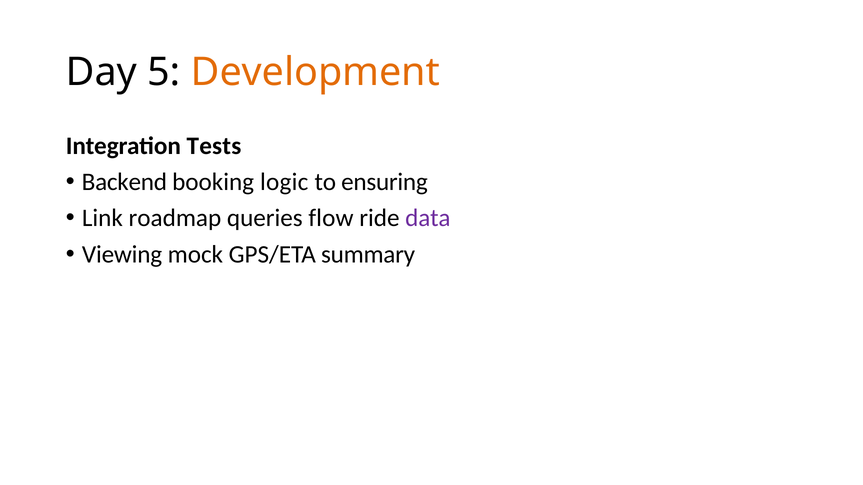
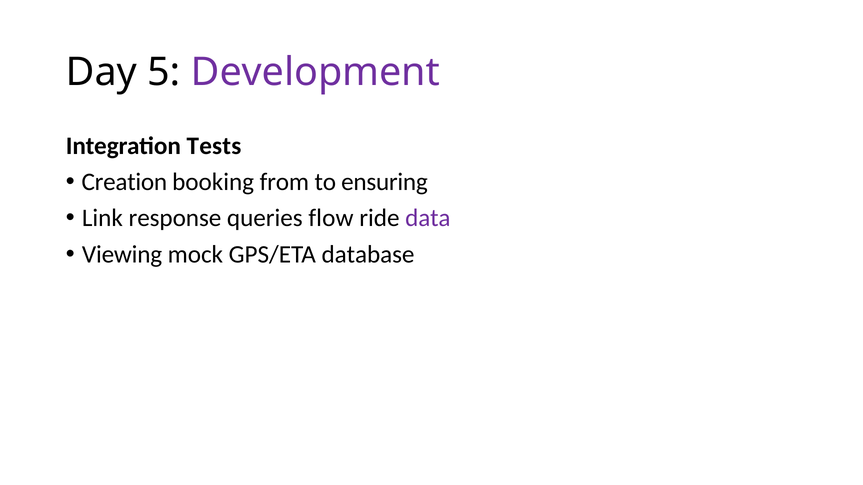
Development colour: orange -> purple (315, 72)
Backend: Backend -> Creation (124, 182)
logic: logic -> from (284, 182)
roadmap: roadmap -> response (175, 218)
summary: summary -> database (368, 254)
